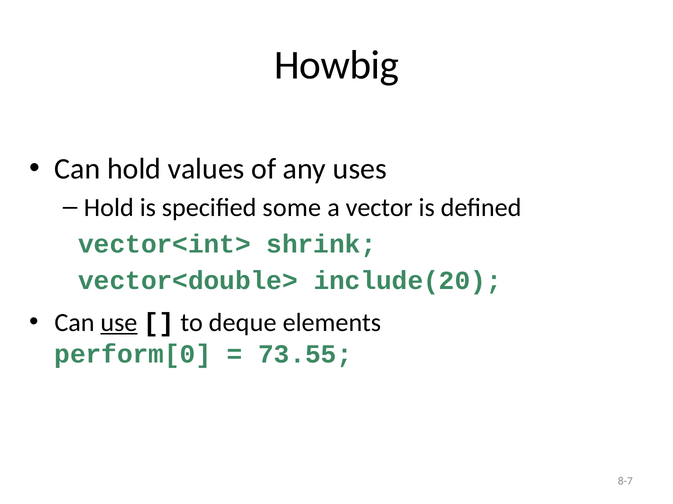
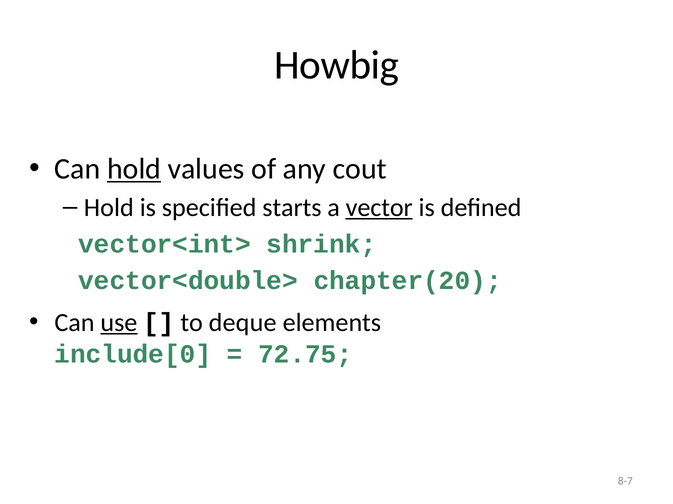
hold underline: none -> present (134, 169)
uses: uses -> cout (360, 169)
some: some -> starts (292, 208)
vector underline: none -> present (379, 208)
include(20: include(20 -> chapter(20 (408, 281)
perform[0: perform[0 -> include[0 (133, 355)
73.55: 73.55 -> 72.75 (305, 355)
